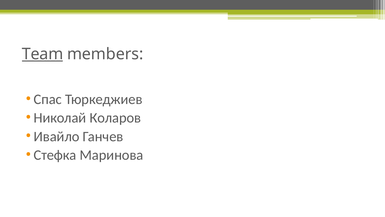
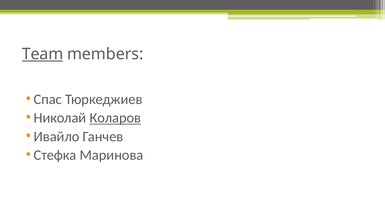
Коларов underline: none -> present (115, 118)
